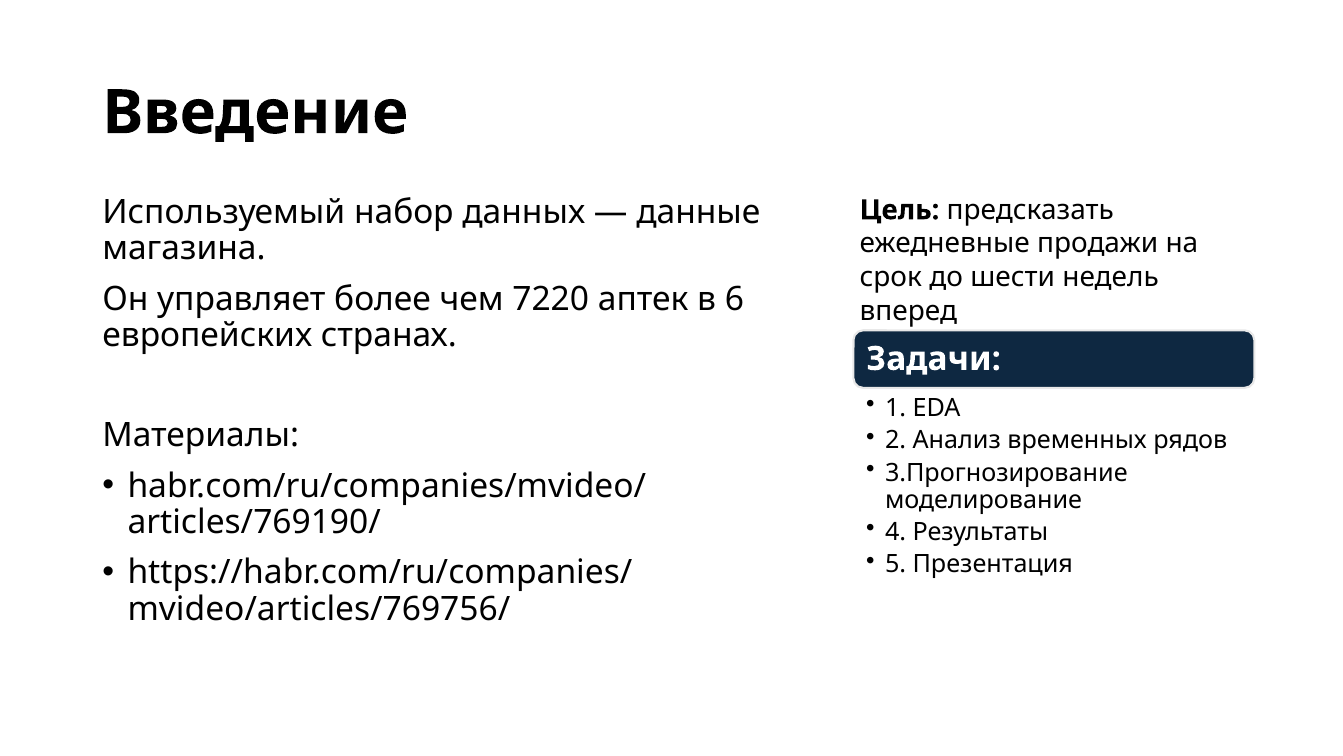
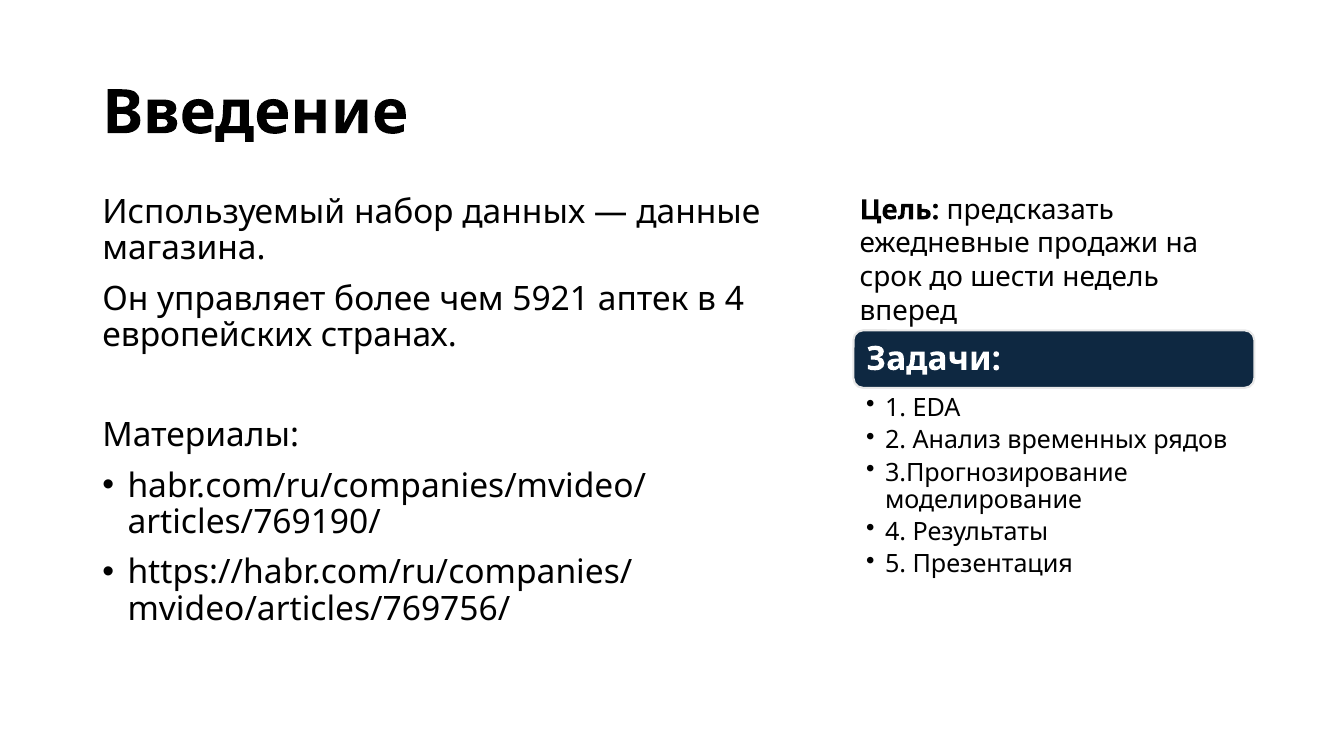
7220: 7220 -> 5921 (551, 299)
в 6: 6 -> 4 (734, 299)
